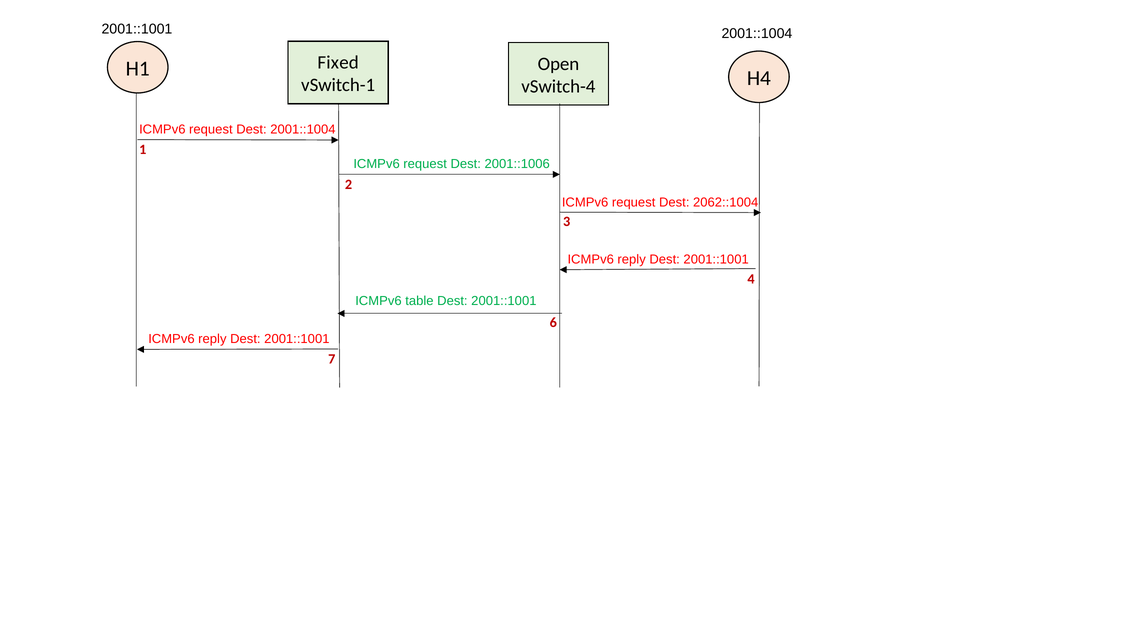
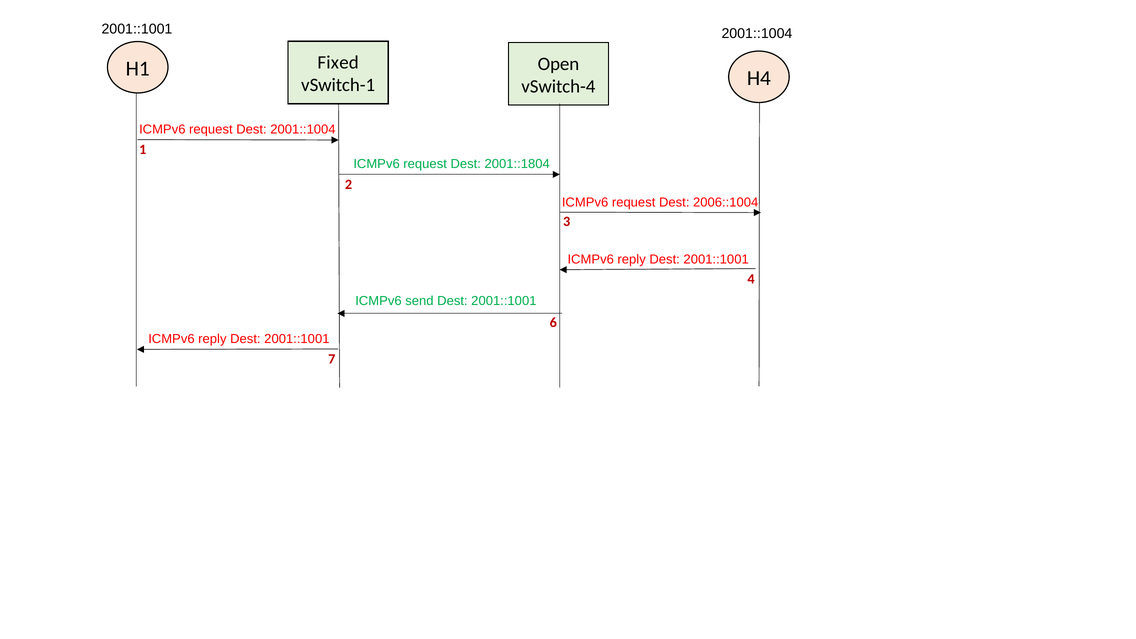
2001::1006: 2001::1006 -> 2001::1804 (517, 164)
2062::1004: 2062::1004 -> 2006::1004 (726, 203)
table: table -> send (419, 301)
